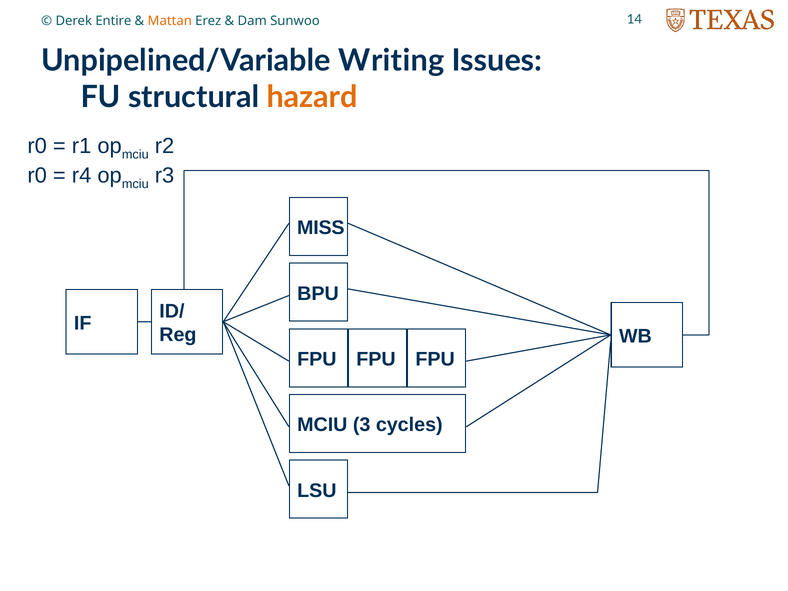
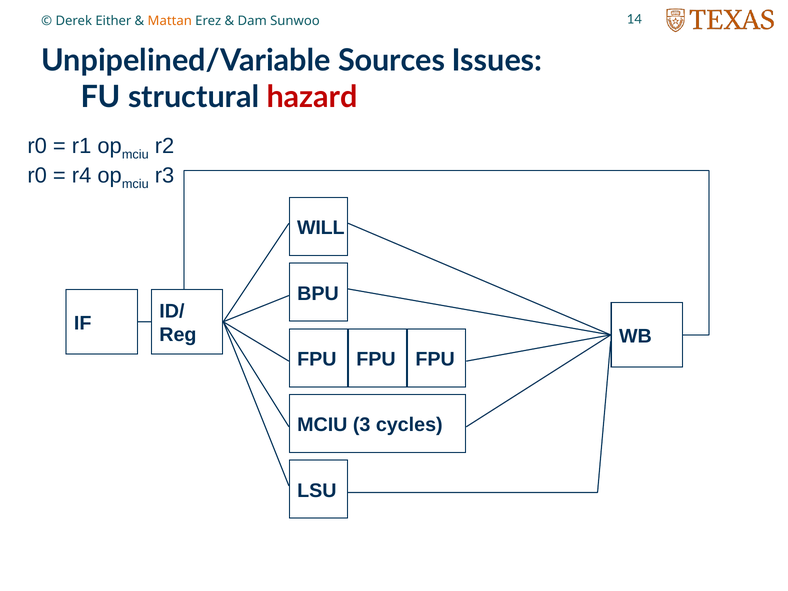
Entire: Entire -> Either (113, 21)
Writing: Writing -> Sources (392, 61)
hazard colour: orange -> red (312, 97)
MISS: MISS -> WILL (321, 228)
